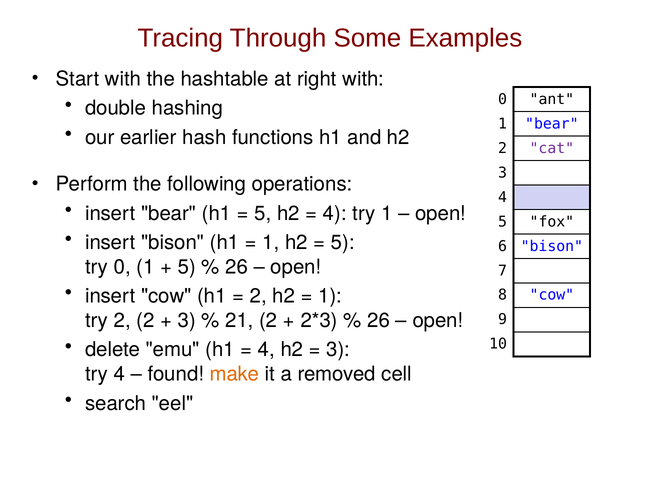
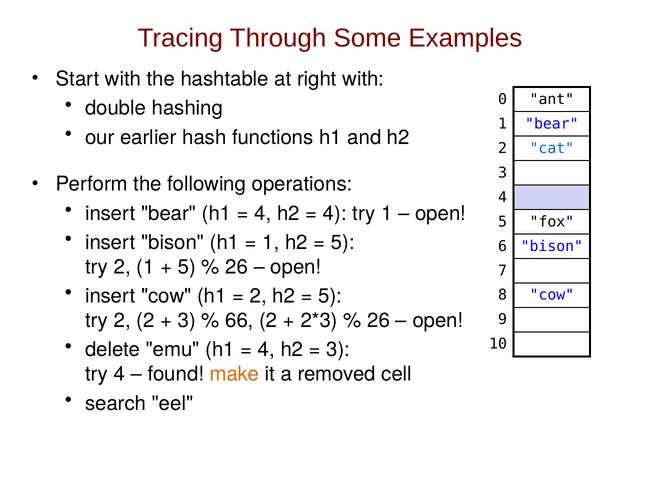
cat colour: purple -> blue (552, 148)
5: 5 -> 4 (263, 213)
0: 0 -> 2 (122, 267)
1: 1 -> 5 (330, 296)
21: 21 -> 66 (239, 321)
